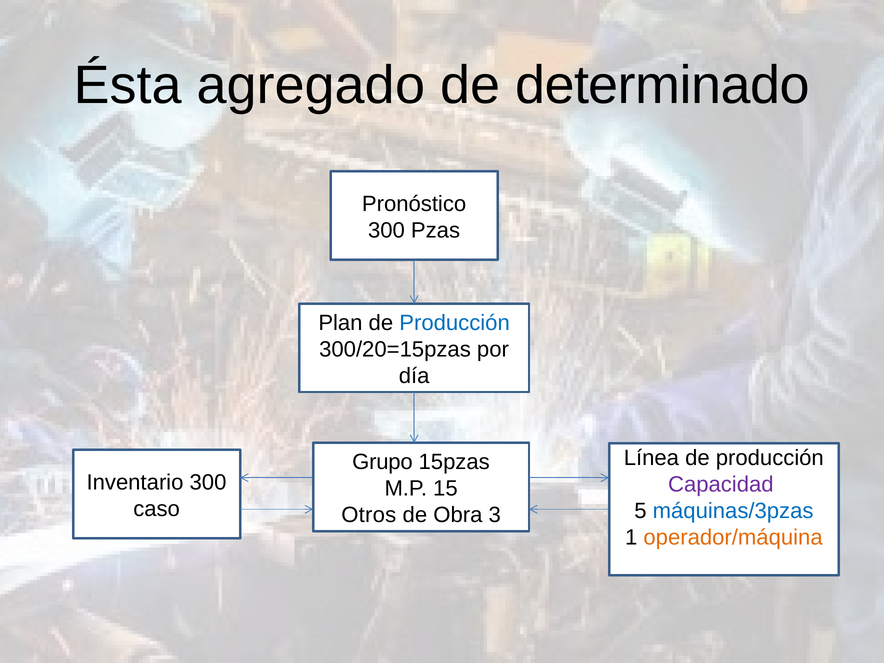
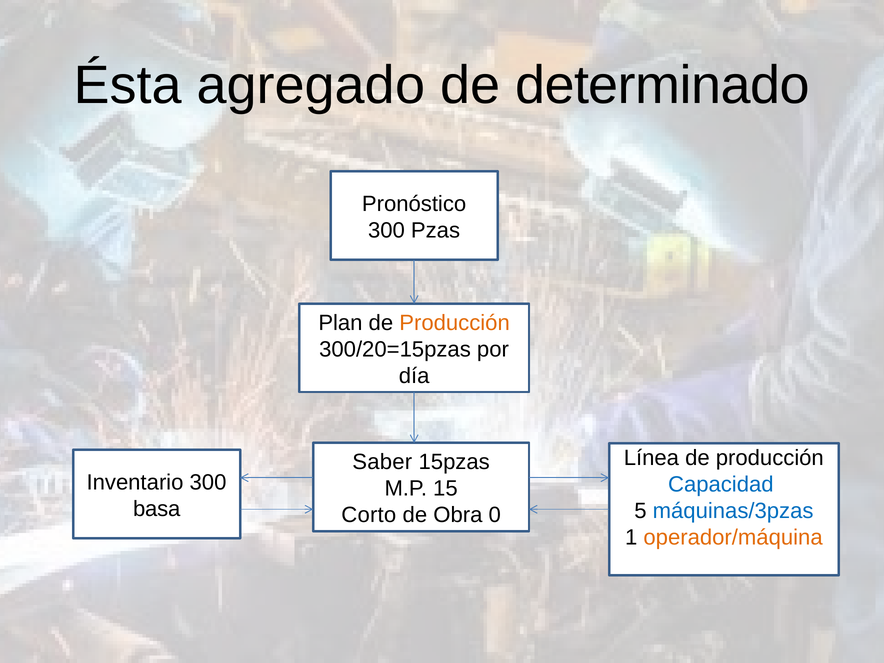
Producción colour: blue -> orange (455, 323)
Grupo: Grupo -> Saber (382, 462)
Capacidad colour: purple -> blue (721, 484)
caso: caso -> basa (157, 509)
Otros: Otros -> Corto (369, 515)
3: 3 -> 0 (495, 515)
